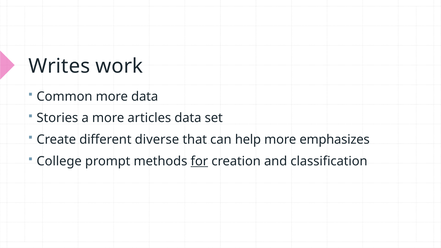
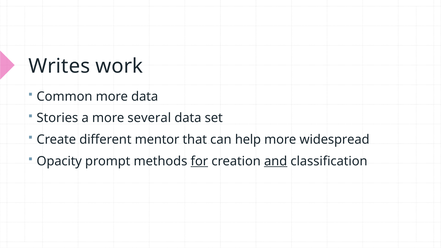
articles: articles -> several (149, 118)
diverse: diverse -> mentor (157, 140)
emphasizes: emphasizes -> widespread (335, 140)
College: College -> Opacity (59, 161)
and underline: none -> present (276, 161)
